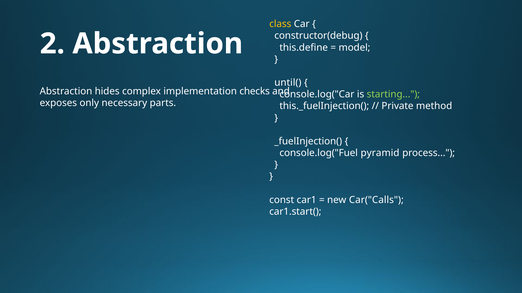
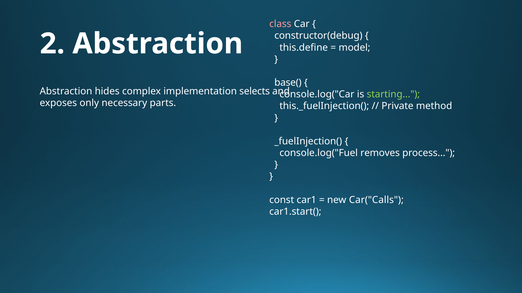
class colour: yellow -> pink (280, 24)
until(: until( -> base( (288, 83)
checks: checks -> selects (255, 91)
pyramid: pyramid -> removes (380, 153)
